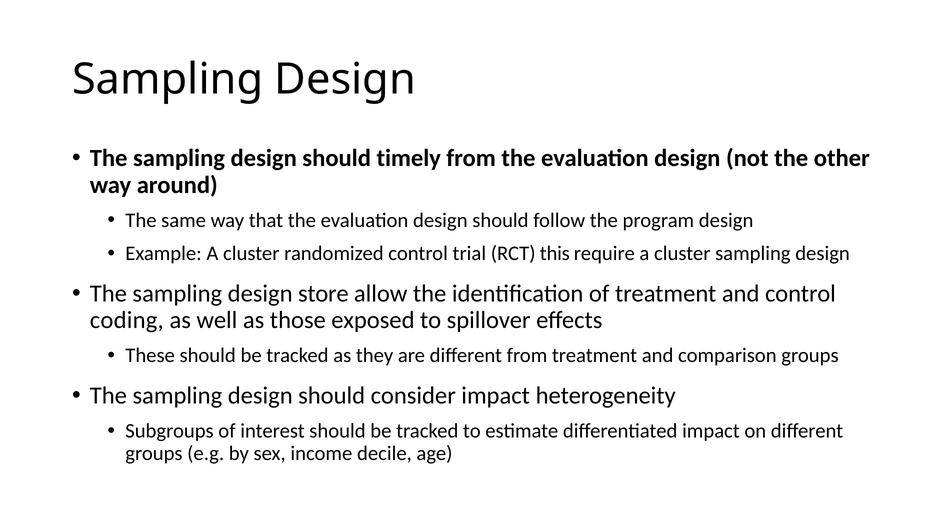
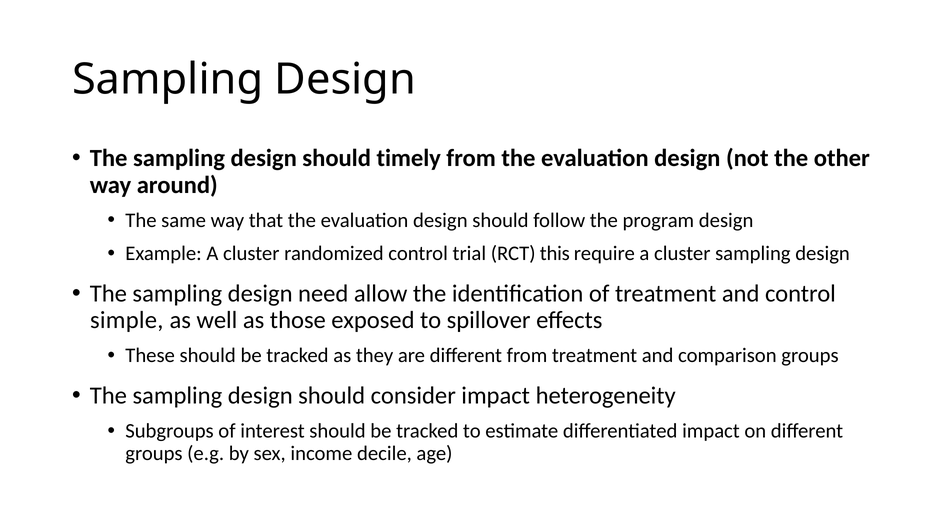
store: store -> need (323, 294)
coding: coding -> simple (127, 320)
